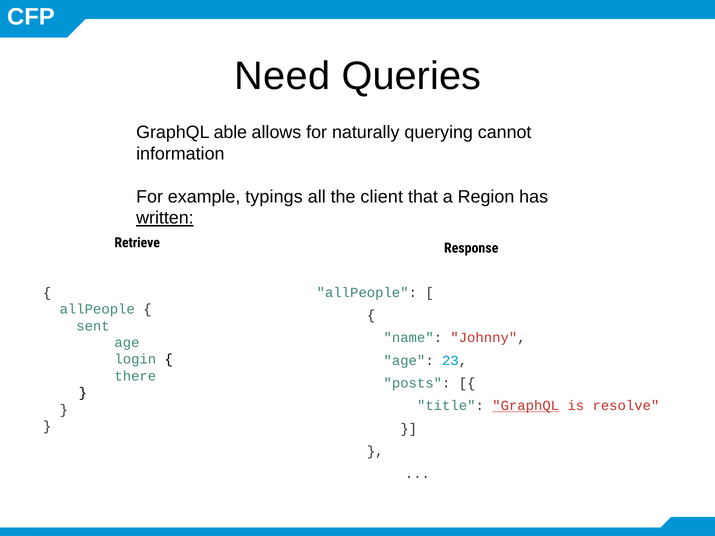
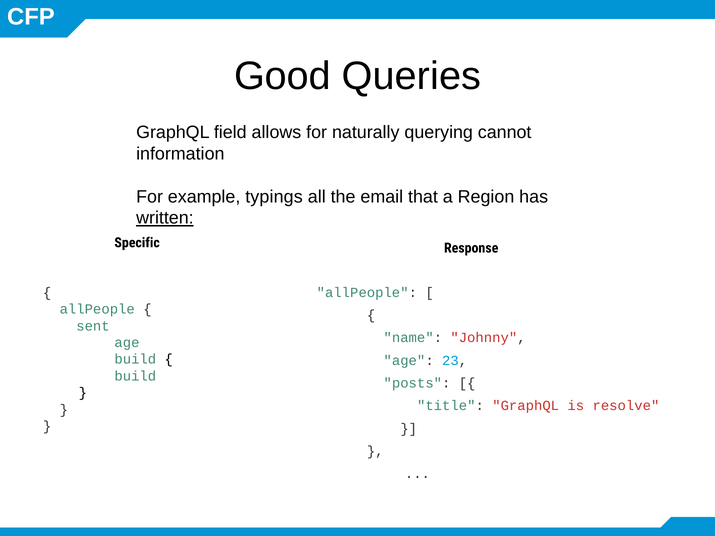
Need: Need -> Good (283, 76)
able: able -> field (230, 132)
client: client -> email (382, 197)
Retrieve: Retrieve -> Specific (137, 243)
login: login -> build (135, 360)
there: there -> build (135, 376)
GraphQL underline: present -> none (526, 406)
